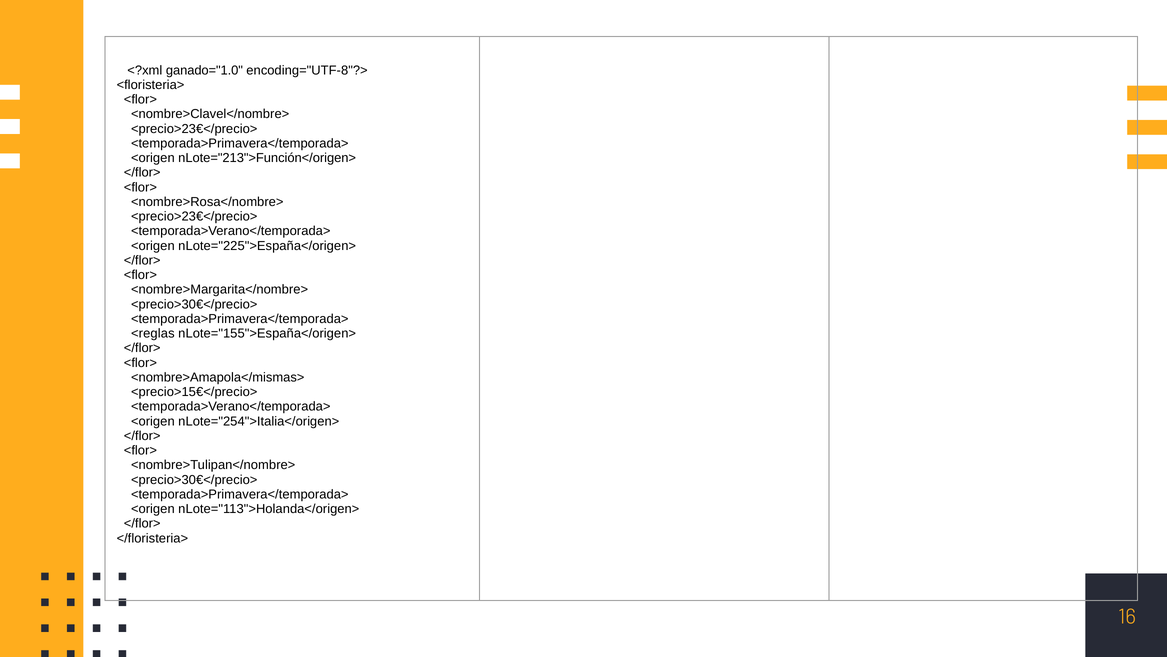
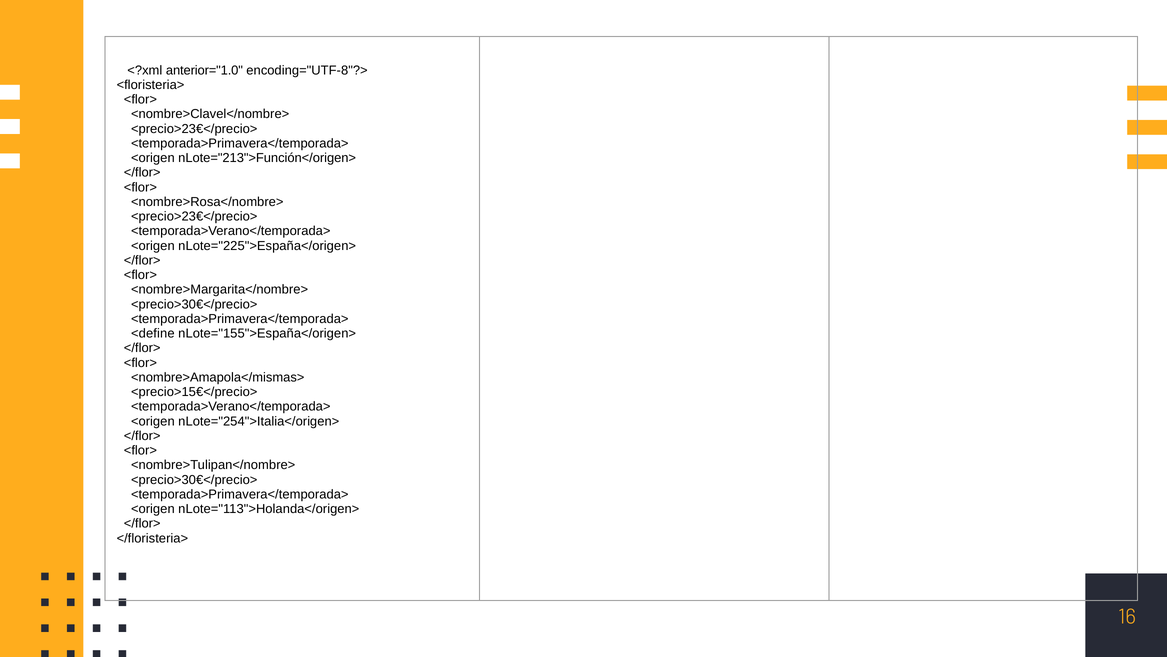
ganado="1.0: ganado="1.0 -> anterior="1.0 (204, 70)
<reglas: <reglas -> <define (153, 333)
